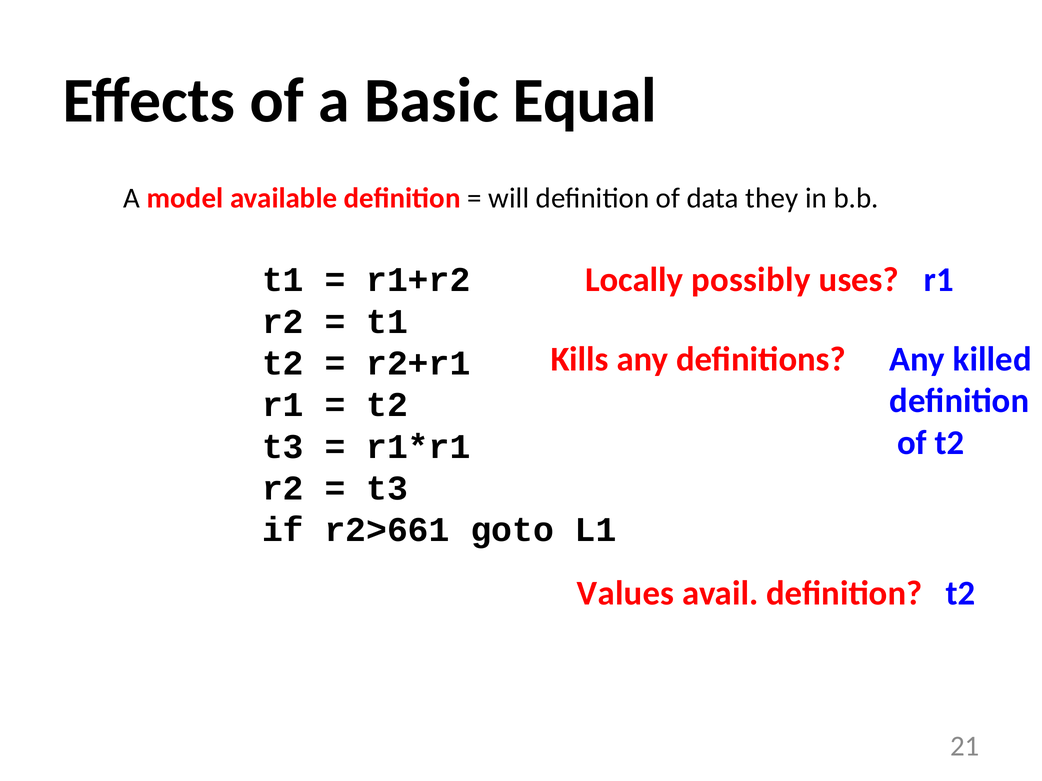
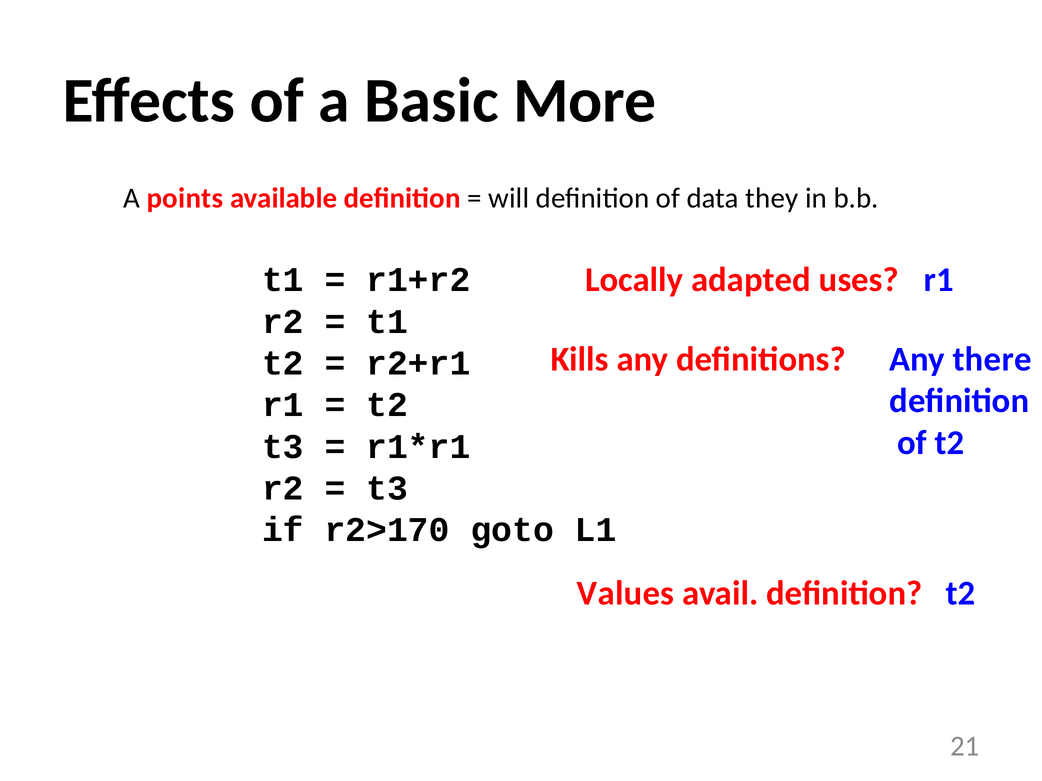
Equal: Equal -> More (585, 101)
model: model -> points (185, 198)
possibly: possibly -> adapted (751, 280)
killed: killed -> there (992, 360)
r2>661: r2>661 -> r2>170 (387, 530)
